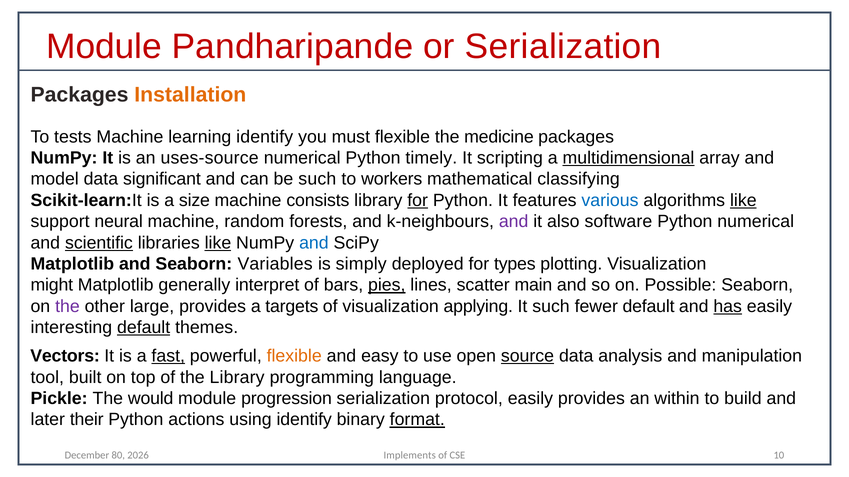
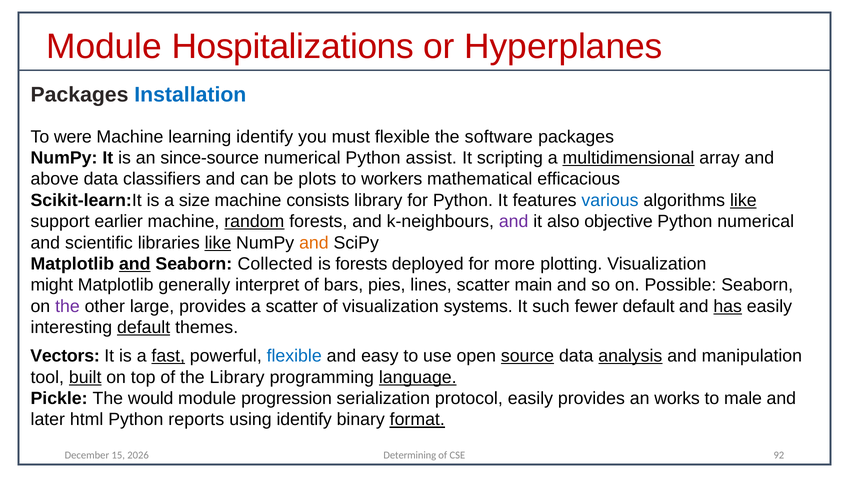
Pandharipande: Pandharipande -> Hospitalizations (293, 47)
or Serialization: Serialization -> Hyperplanes (563, 47)
Installation colour: orange -> blue (190, 95)
tests: tests -> were (73, 137)
medicine: medicine -> software (499, 137)
uses-source: uses-source -> since-source (210, 158)
timely: timely -> assist (431, 158)
model: model -> above (55, 179)
significant: significant -> classifiers (162, 179)
be such: such -> plots (317, 179)
classifying: classifying -> efficacious (579, 179)
for underline: present -> none (418, 201)
neural: neural -> earlier (119, 222)
random underline: none -> present (254, 222)
software: software -> objective (619, 222)
scientific underline: present -> none (99, 243)
and colour: blue -> orange (314, 243)
and underline: none -> present (135, 264)
Variables: Variables -> Collected (275, 264)
is simply: simply -> forests (361, 264)
types: types -> more (515, 264)
pies underline: present -> none (387, 285)
a targets: targets -> scatter (292, 307)
applying: applying -> systems (478, 307)
flexible colour: orange -> blue (294, 356)
analysis underline: none -> present (630, 356)
built underline: none -> present (85, 378)
language underline: none -> present (418, 378)
within: within -> works (677, 399)
build: build -> male (743, 399)
their: their -> html (87, 420)
actions: actions -> reports (196, 420)
80: 80 -> 15 (118, 456)
Implements: Implements -> Determining (410, 456)
10: 10 -> 92 (779, 456)
